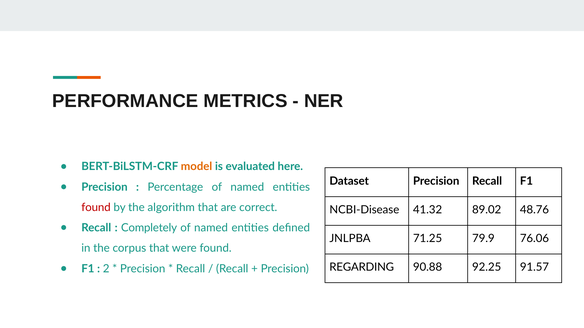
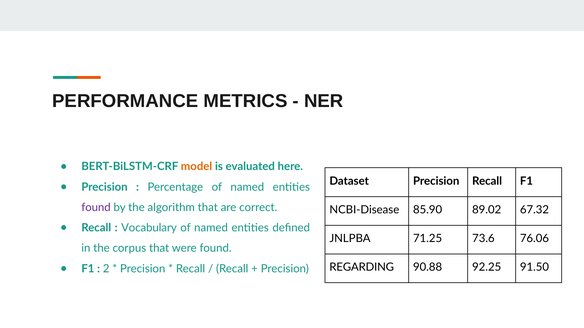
found colour: red -> purple (96, 208)
41.32: 41.32 -> 85.90 (428, 210)
48.76: 48.76 -> 67.32 (534, 210)
Completely: Completely -> Vocabulary (149, 228)
79.9: 79.9 -> 73.6 (483, 239)
91.57: 91.57 -> 91.50 (534, 268)
